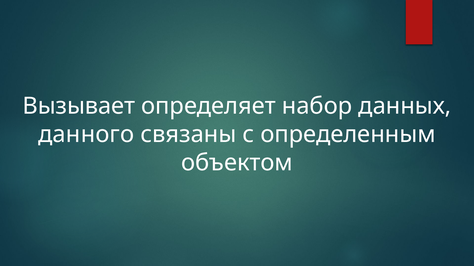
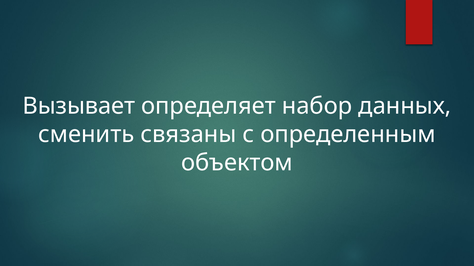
данного: данного -> сменить (86, 135)
